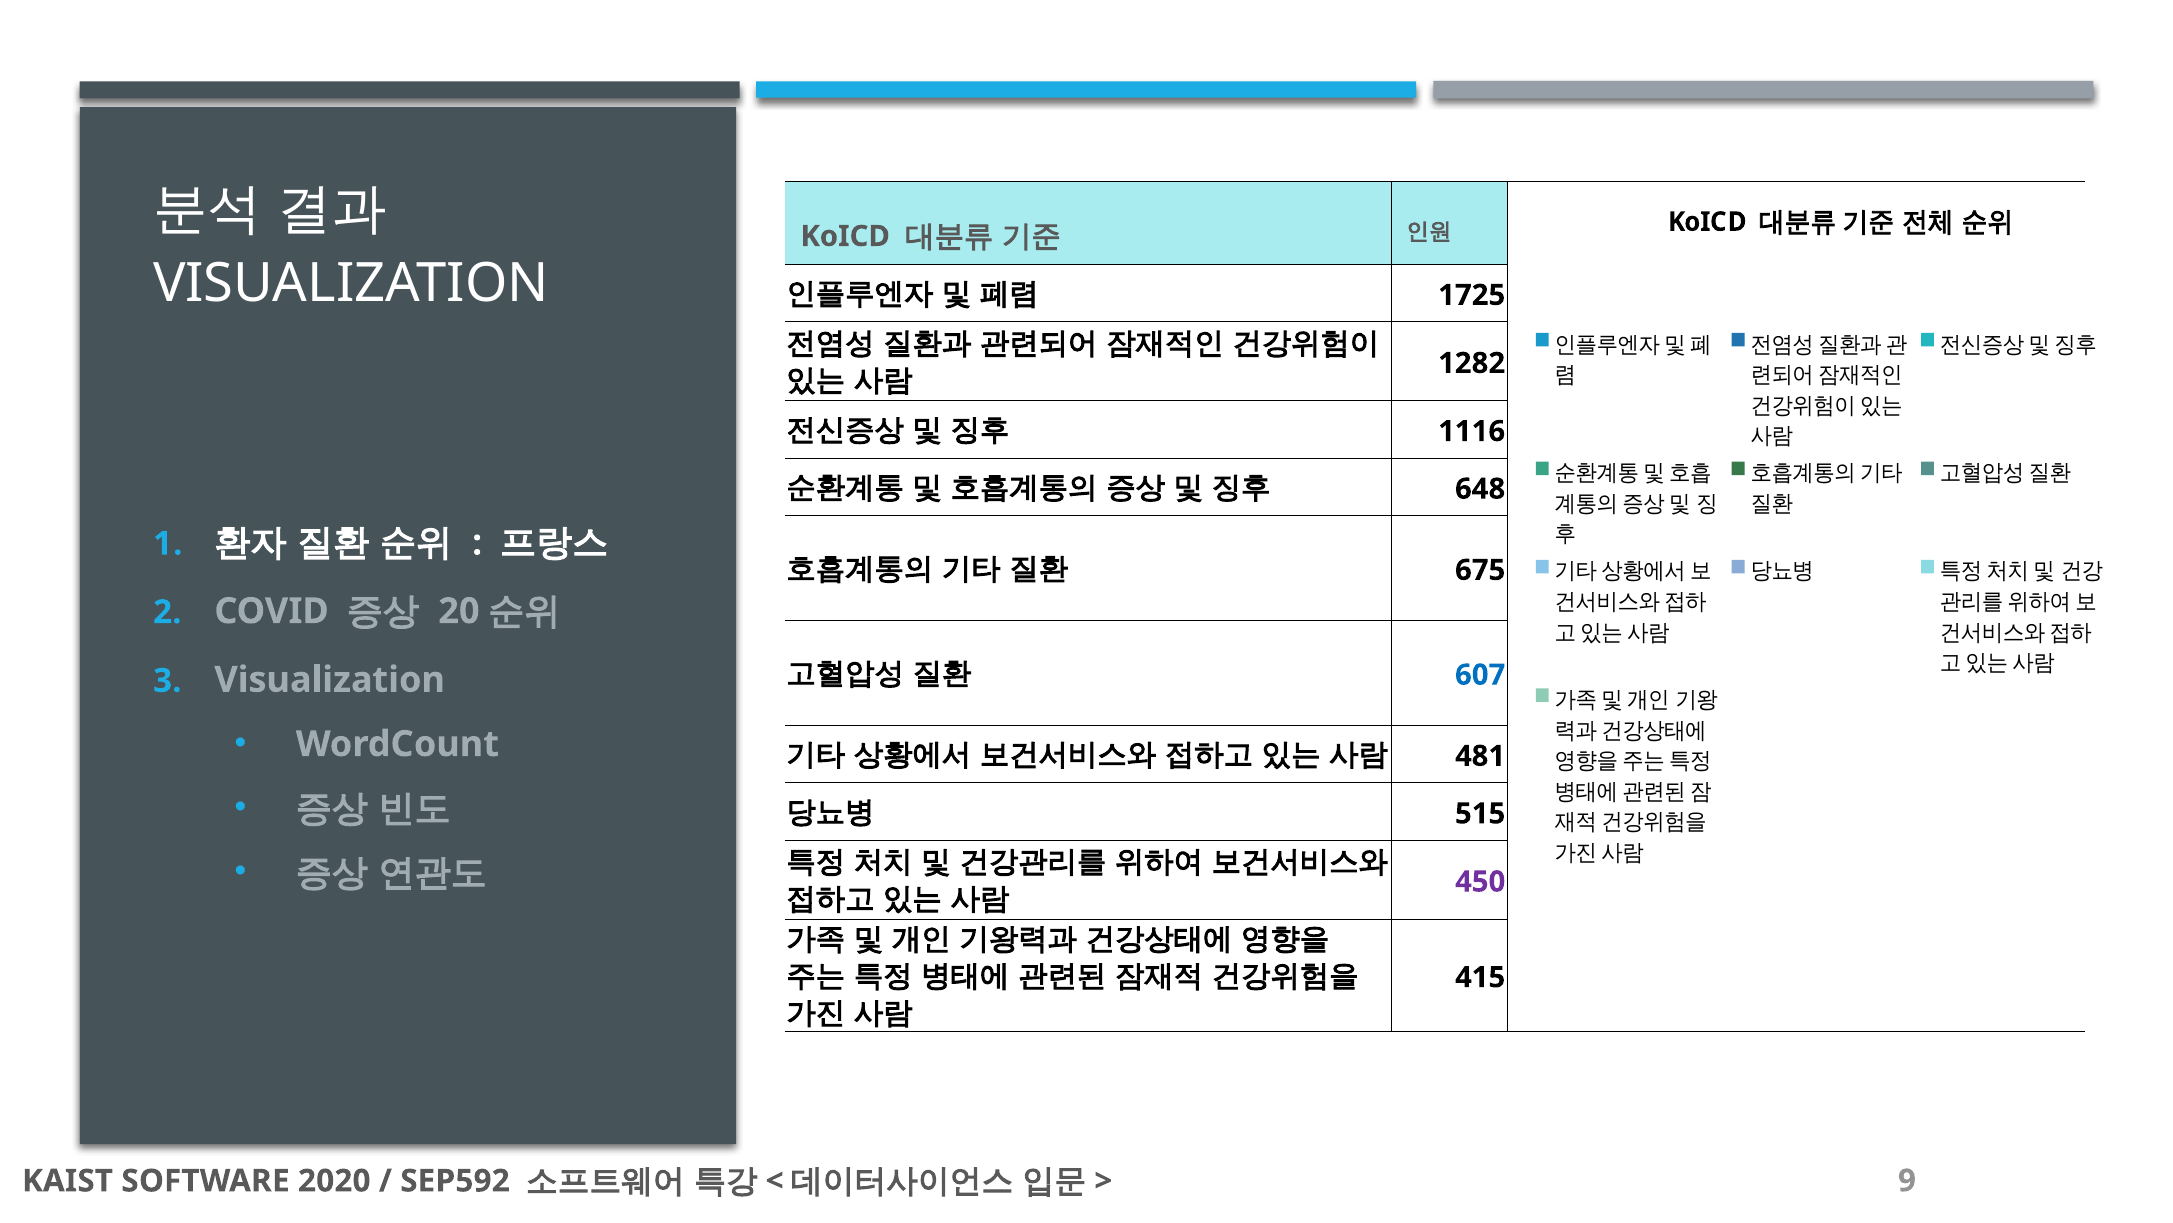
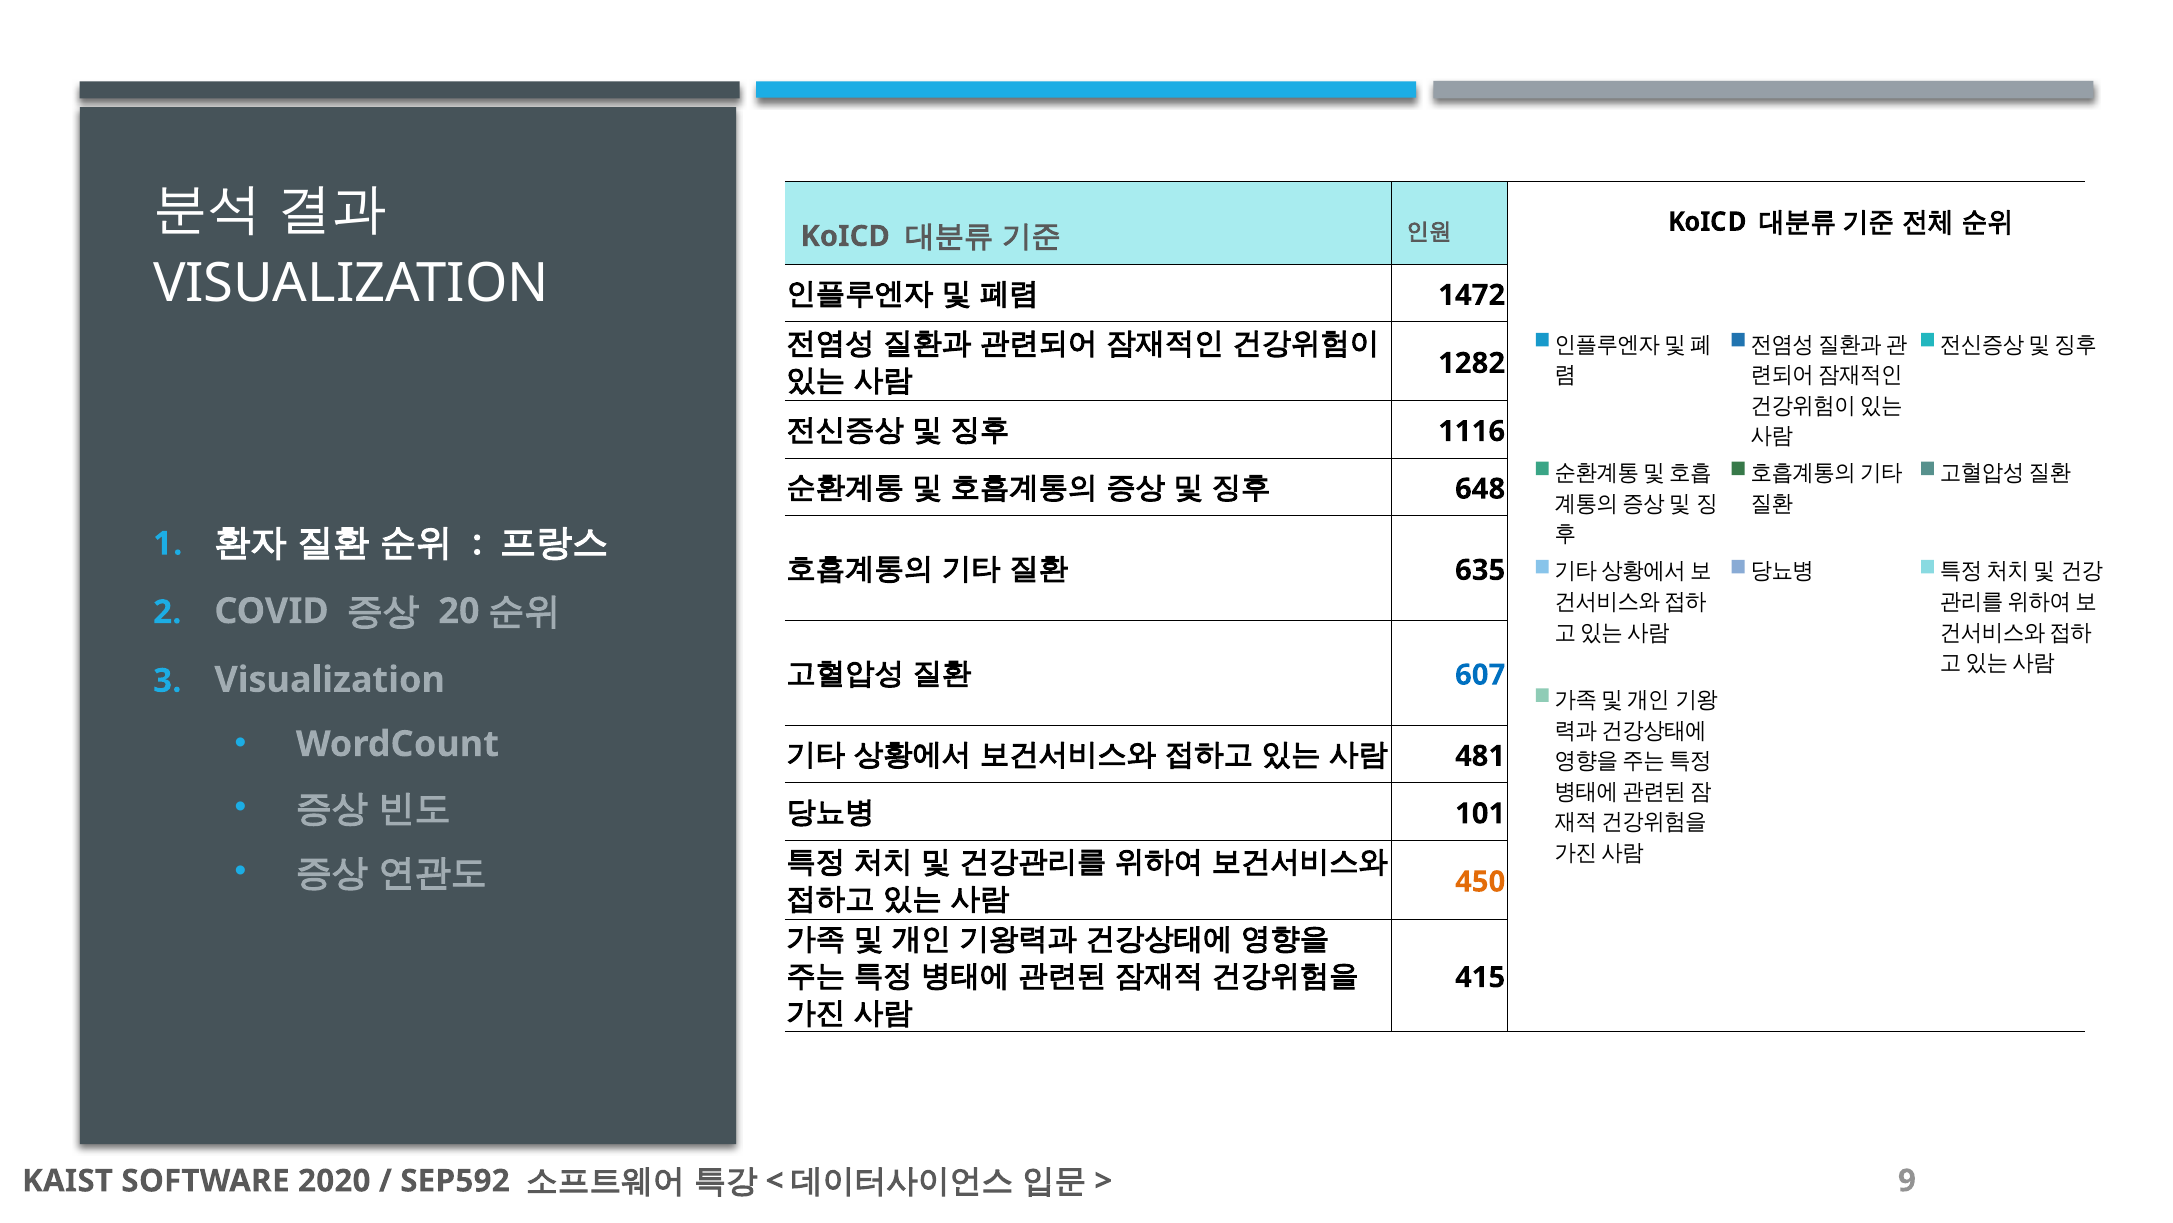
1725: 1725 -> 1472 (1472, 295)
675: 675 -> 635 (1480, 570)
515: 515 -> 101 (1480, 813)
450 colour: purple -> orange (1480, 881)
